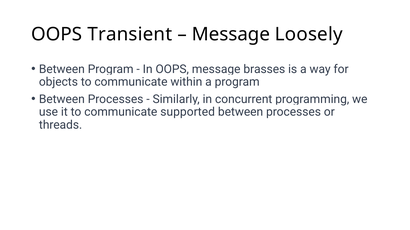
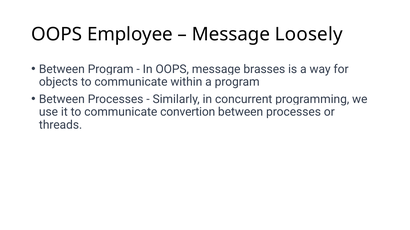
Transient: Transient -> Employee (130, 34)
supported: supported -> convertion (188, 112)
